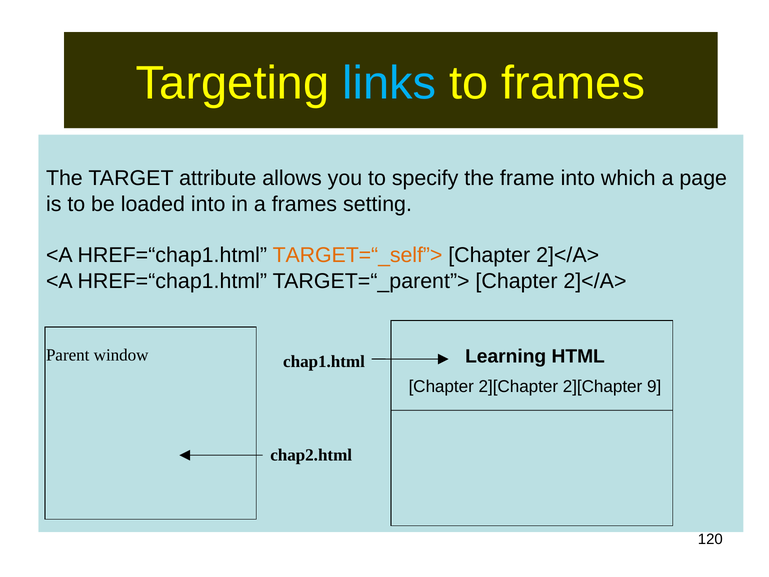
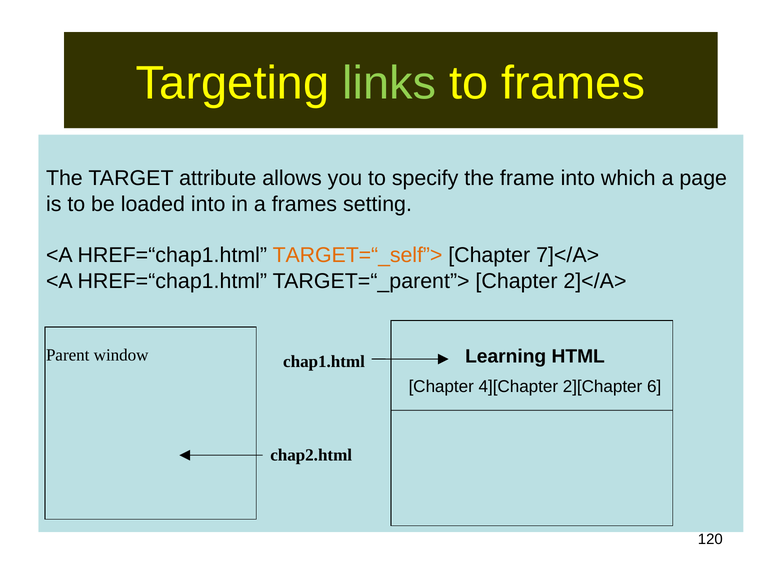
links colour: light blue -> light green (389, 83)
2]</A>: 2]</A> -> 7]</A> (568, 255)
Chapter 2][Chapter: 2][Chapter -> 4][Chapter (518, 386)
9: 9 -> 6 (654, 386)
